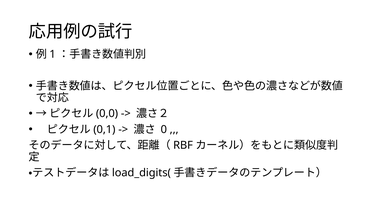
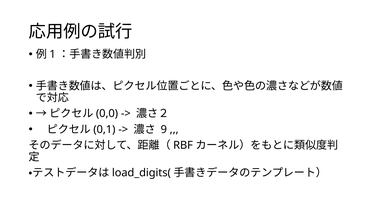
0: 0 -> 9 (164, 129)
